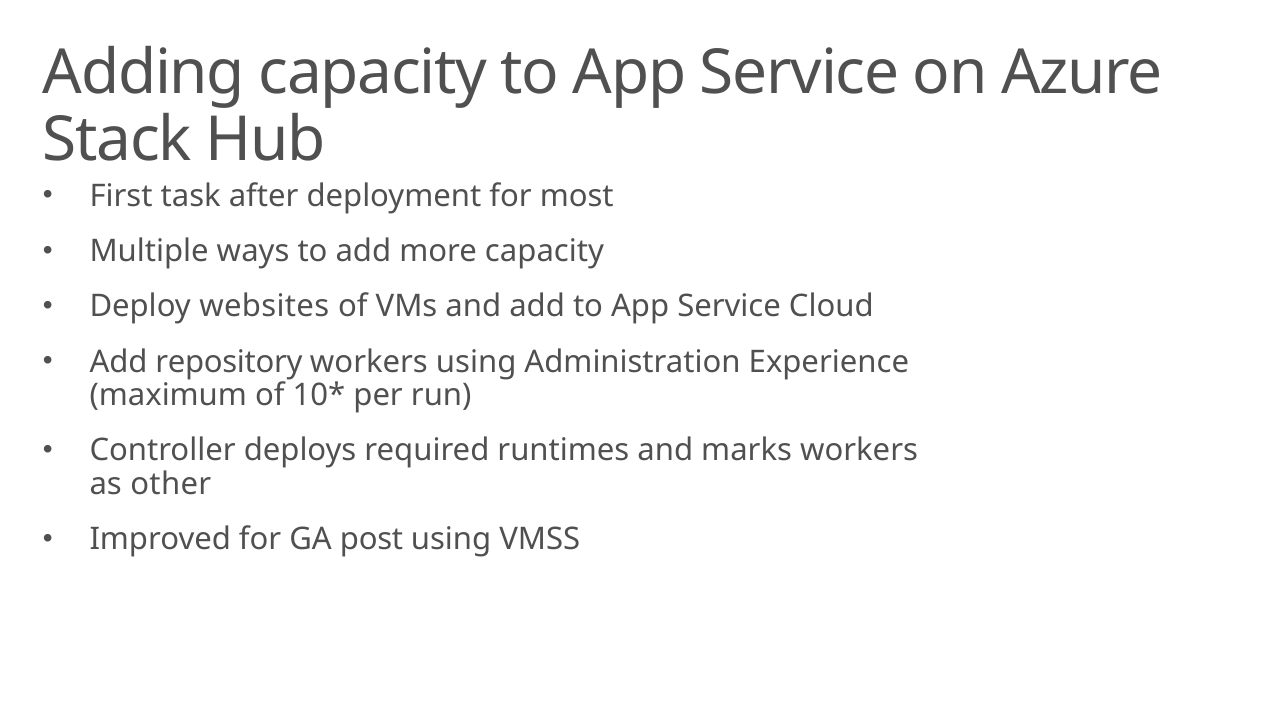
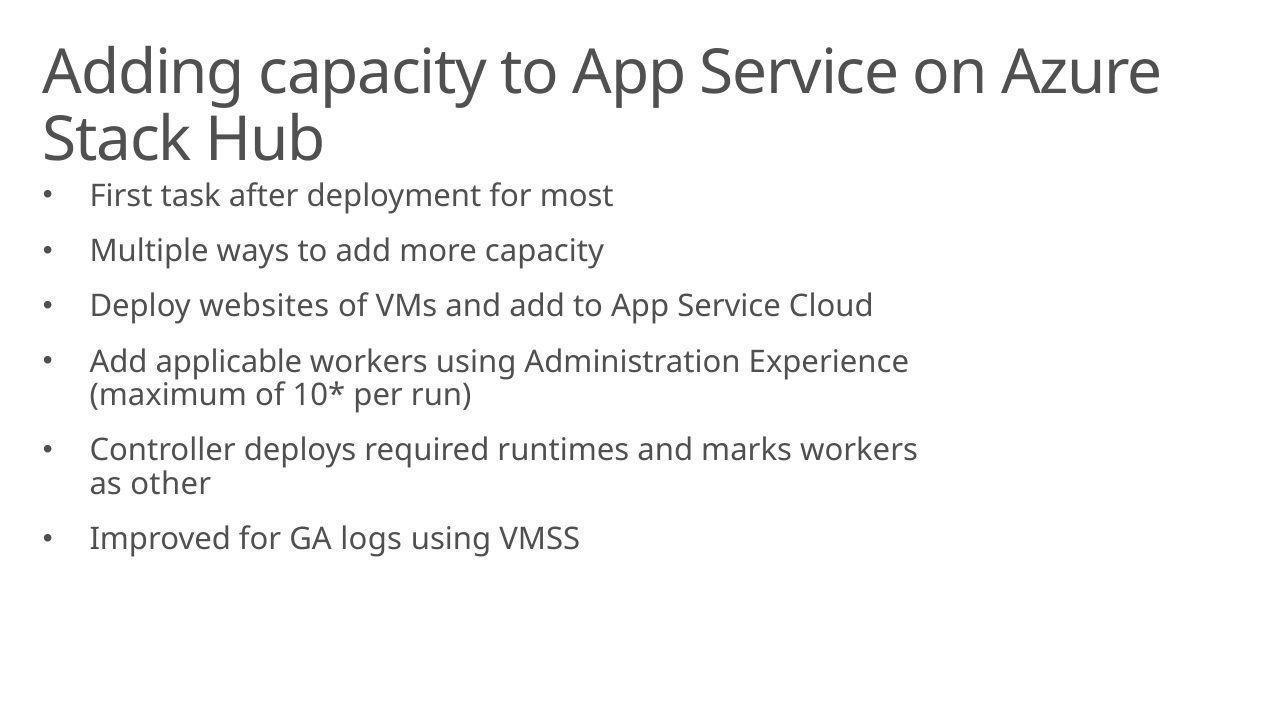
repository: repository -> applicable (229, 362)
post: post -> logs (371, 540)
